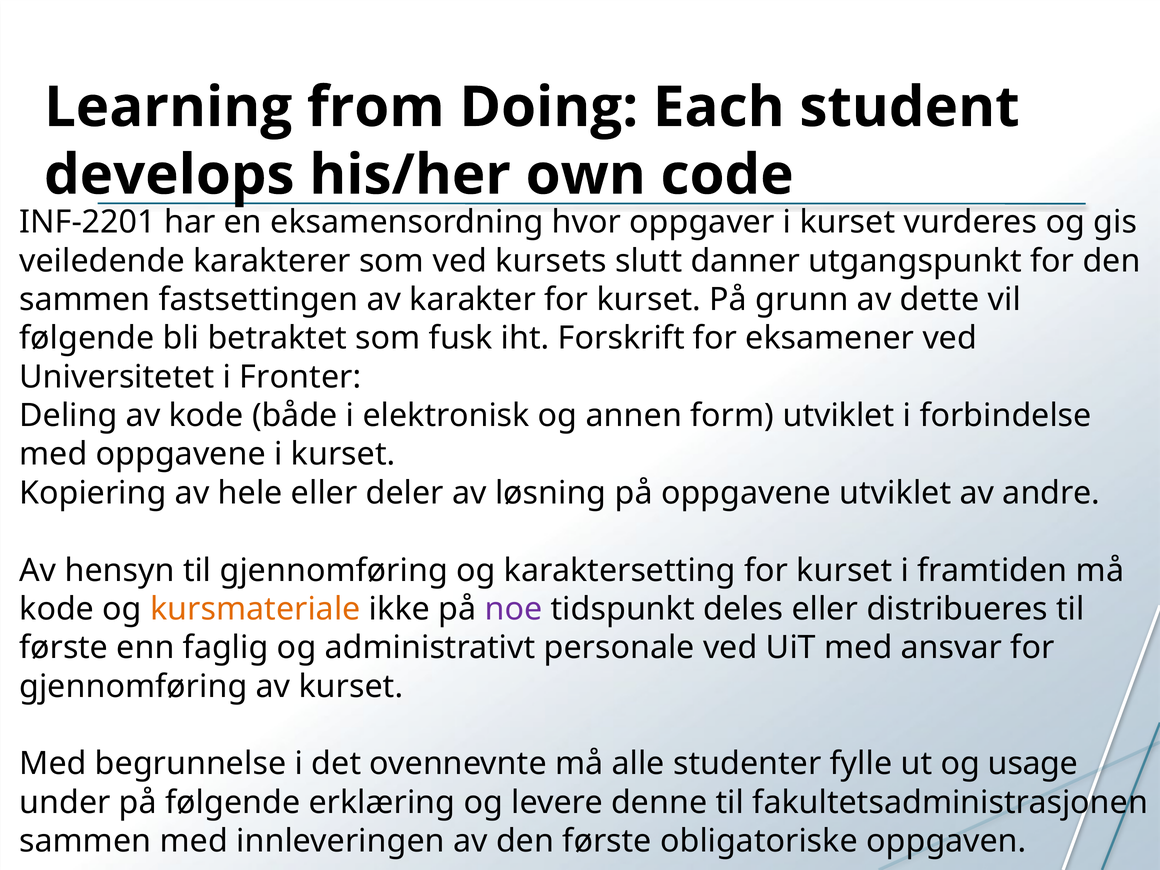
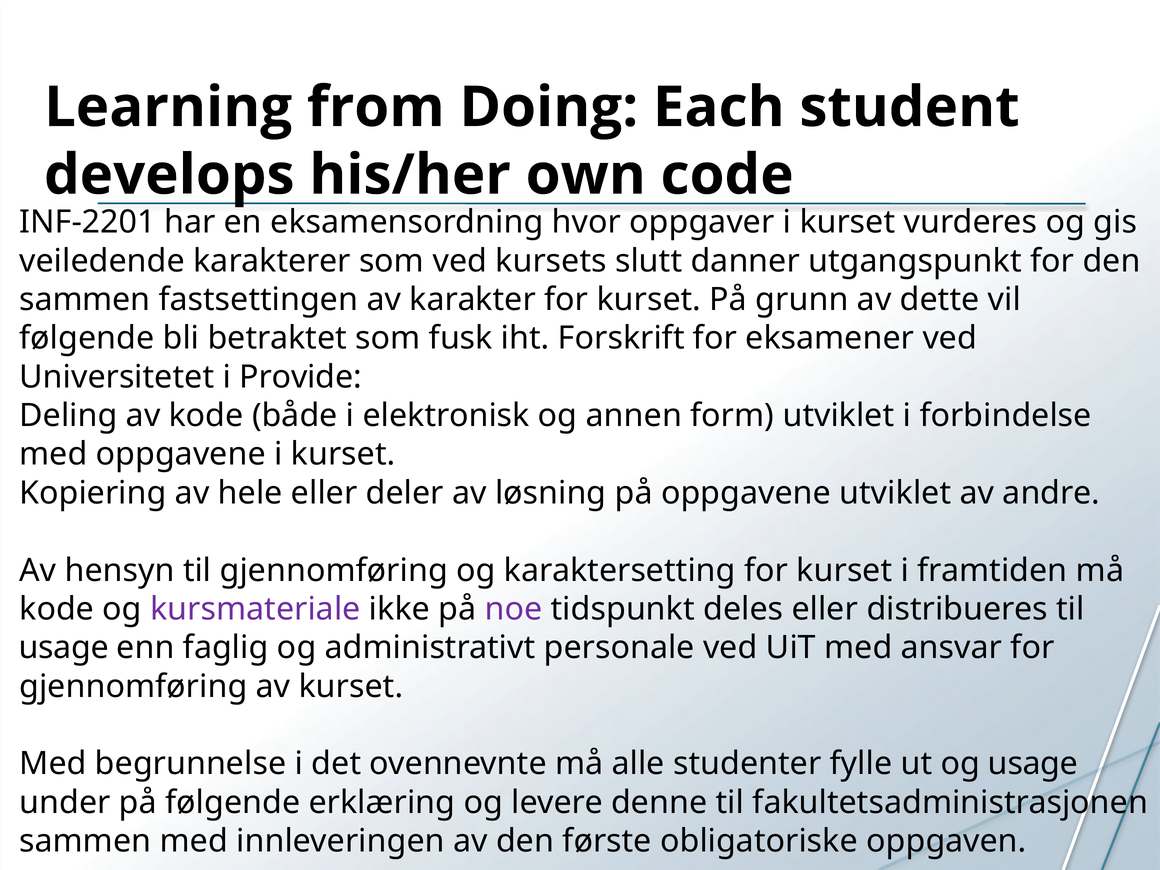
Fronter: Fronter -> Provide (300, 377)
kursmateriale colour: orange -> purple (255, 609)
første: første -> usage (64, 648)
